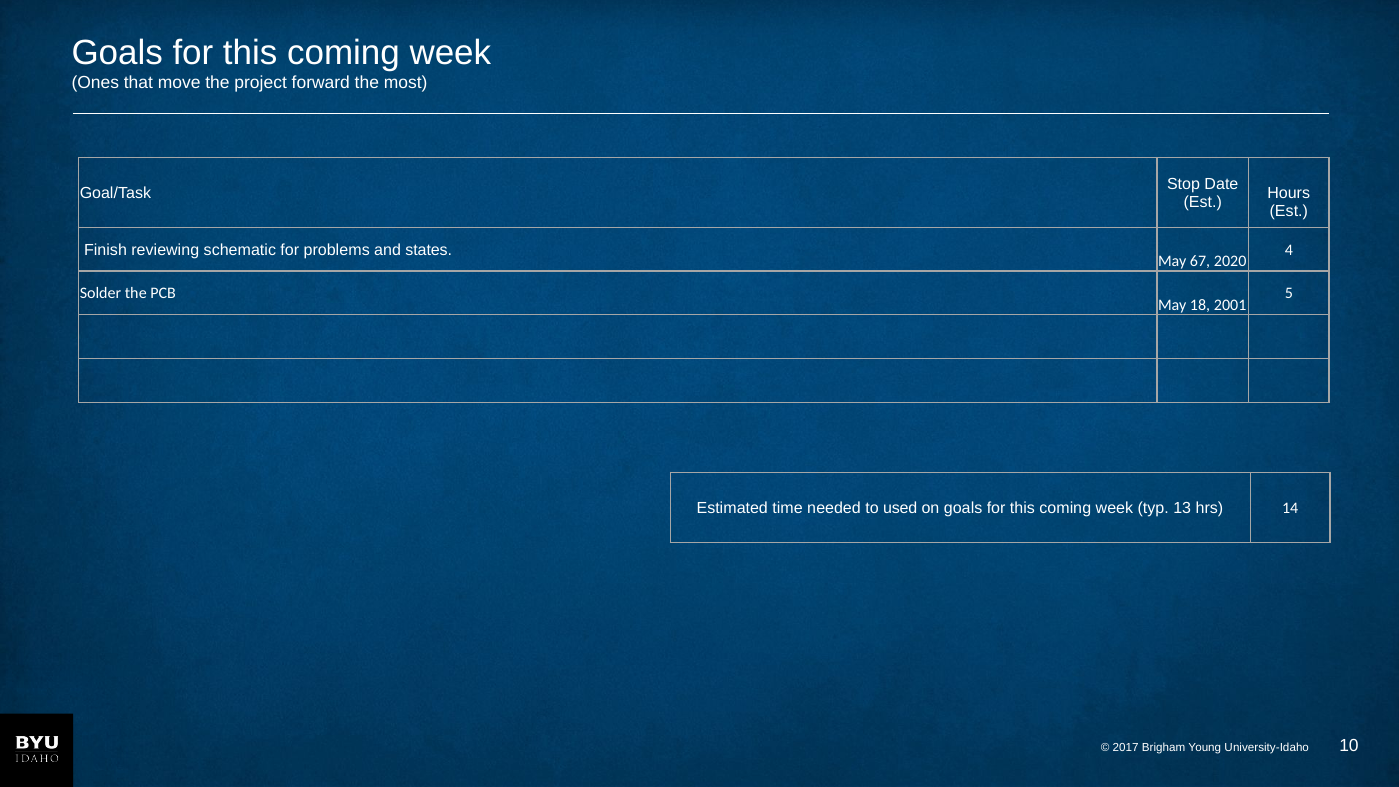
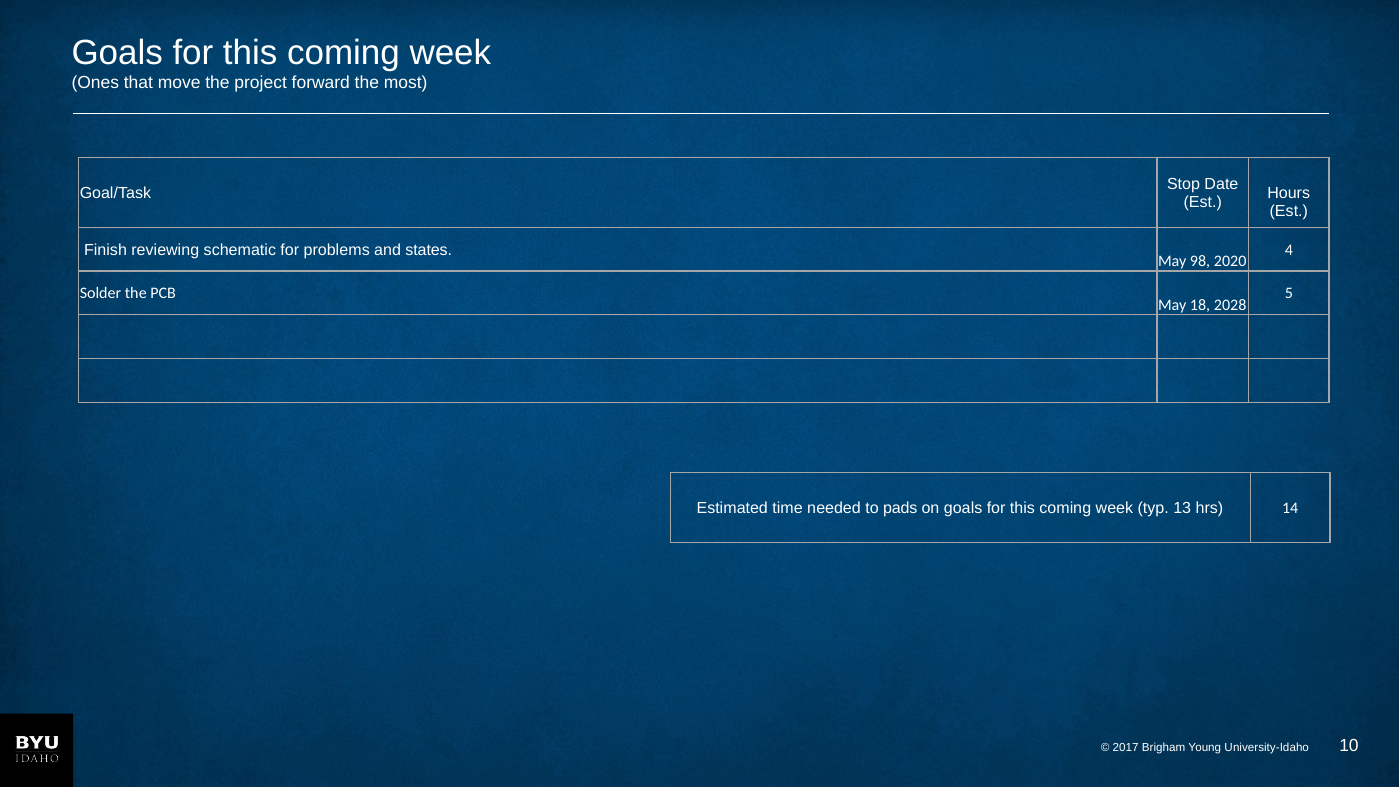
67: 67 -> 98 (1200, 261)
2001: 2001 -> 2028 (1230, 305)
used: used -> pads (900, 508)
